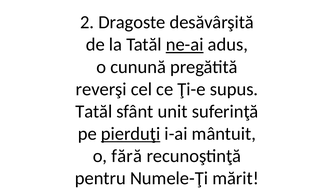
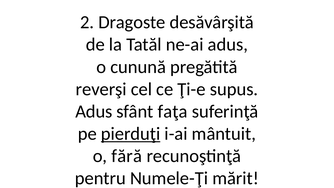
ne-ai underline: present -> none (185, 45)
Tatăl: Tatăl -> Adus (94, 111)
unit: unit -> faţa (173, 111)
